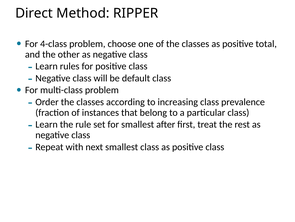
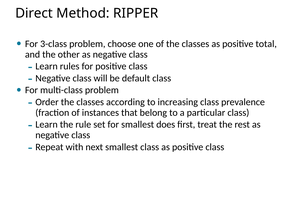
4-class: 4-class -> 3-class (54, 44)
after: after -> does (166, 124)
